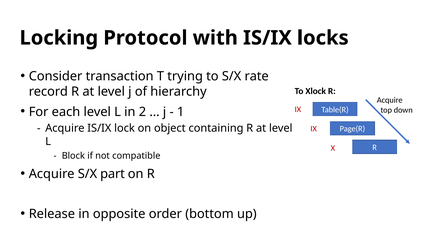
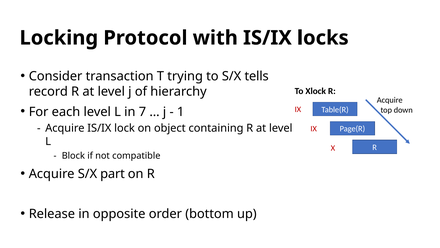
rate: rate -> tells (257, 76)
2: 2 -> 7 (142, 112)
